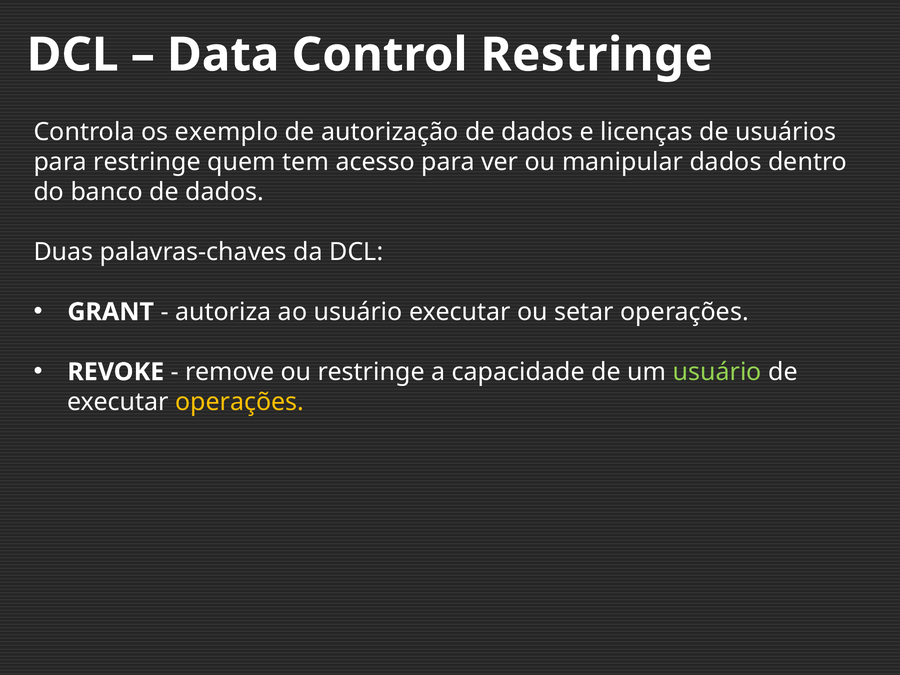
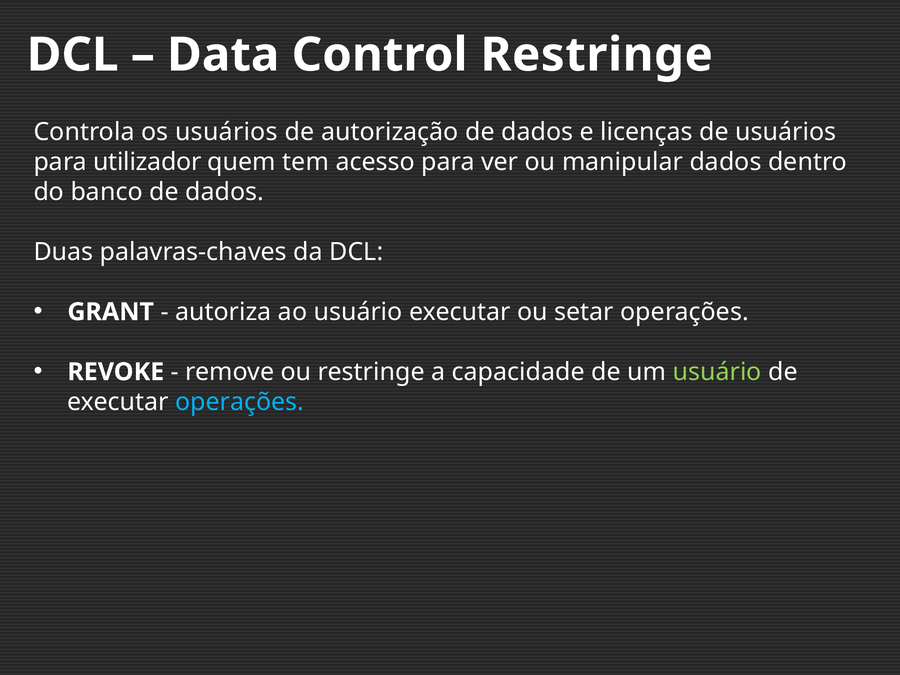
os exemplo: exemplo -> usuários (227, 132)
para restringe: restringe -> utilizador (147, 162)
operações colour: yellow -> light blue (240, 402)
